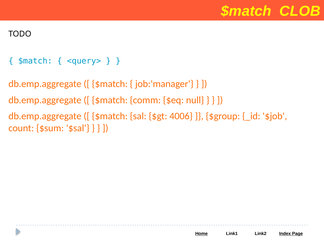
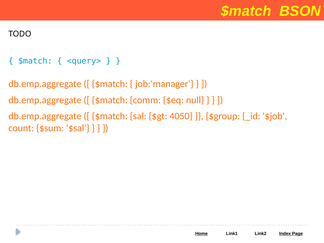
CLOB: CLOB -> BSON (300, 11)
4006: 4006 -> 4050 (181, 116)
